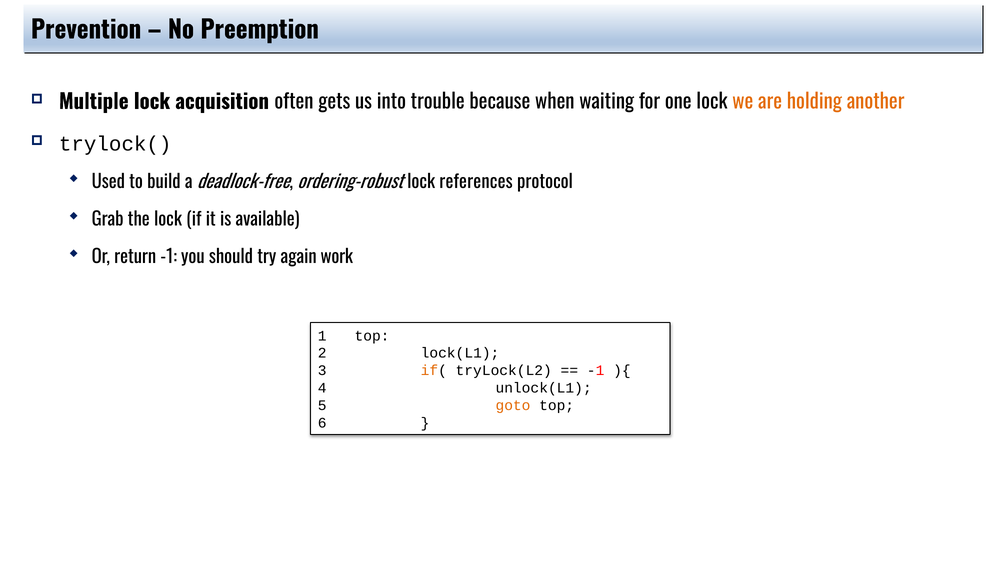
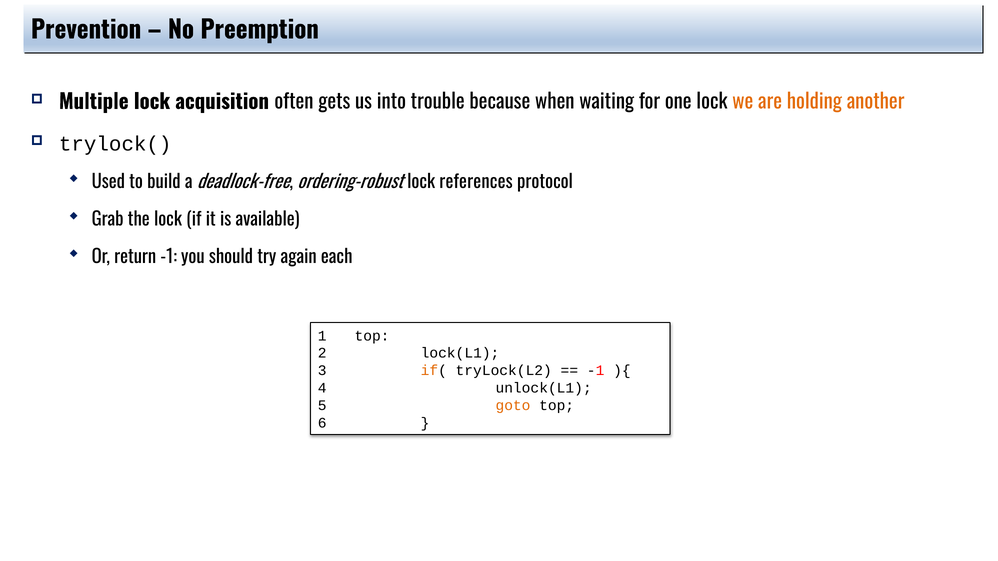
work: work -> each (337, 257)
